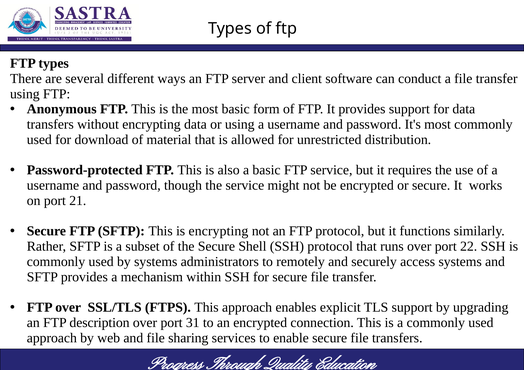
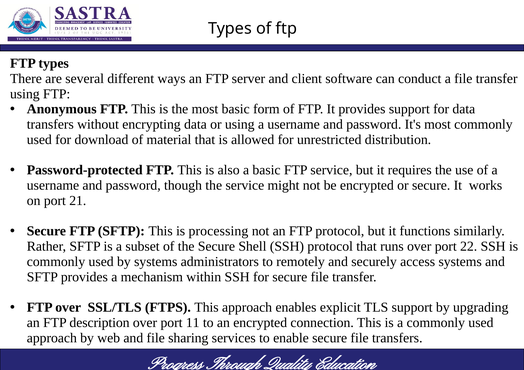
is encrypting: encrypting -> processing (218, 231)
31: 31 -> 11 (193, 323)
